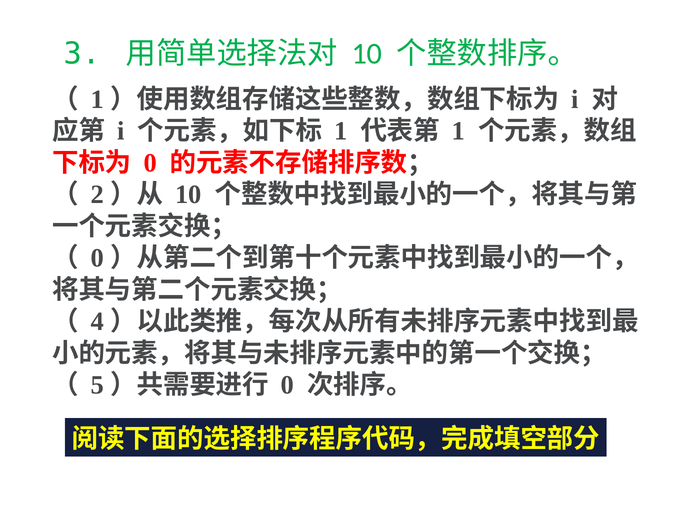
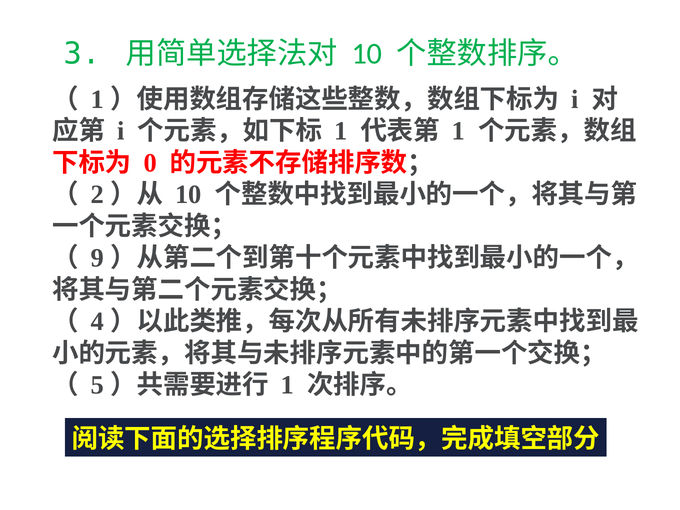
0: 0 -> 9 (97, 258)
0: 0 -> 1 (288, 385)
